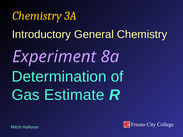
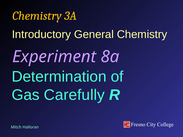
Estimate: Estimate -> Carefully (74, 95)
